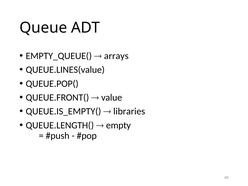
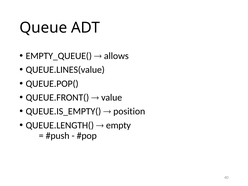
arrays: arrays -> allows (116, 56)
libraries: libraries -> position (129, 111)
